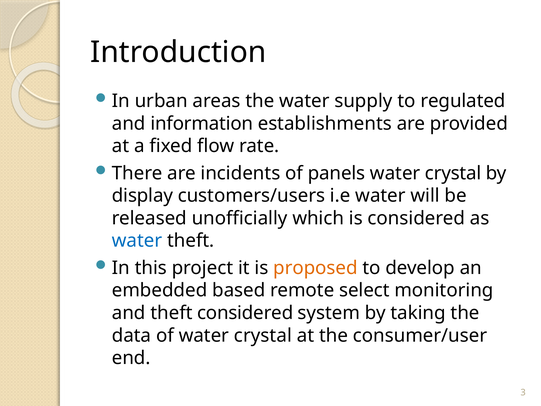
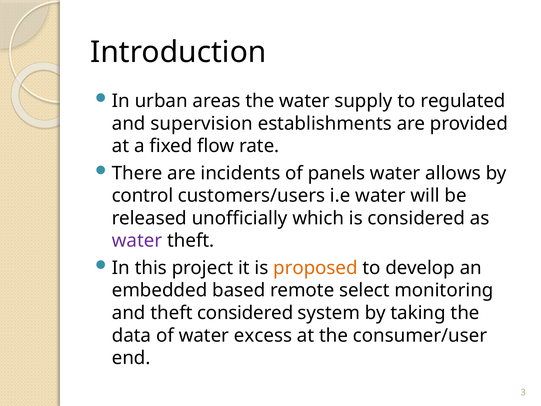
information: information -> supervision (202, 123)
crystal: crystal -> allows (453, 173)
display: display -> control (142, 196)
water colour: blue -> purple (137, 241)
of water crystal: crystal -> excess (263, 335)
